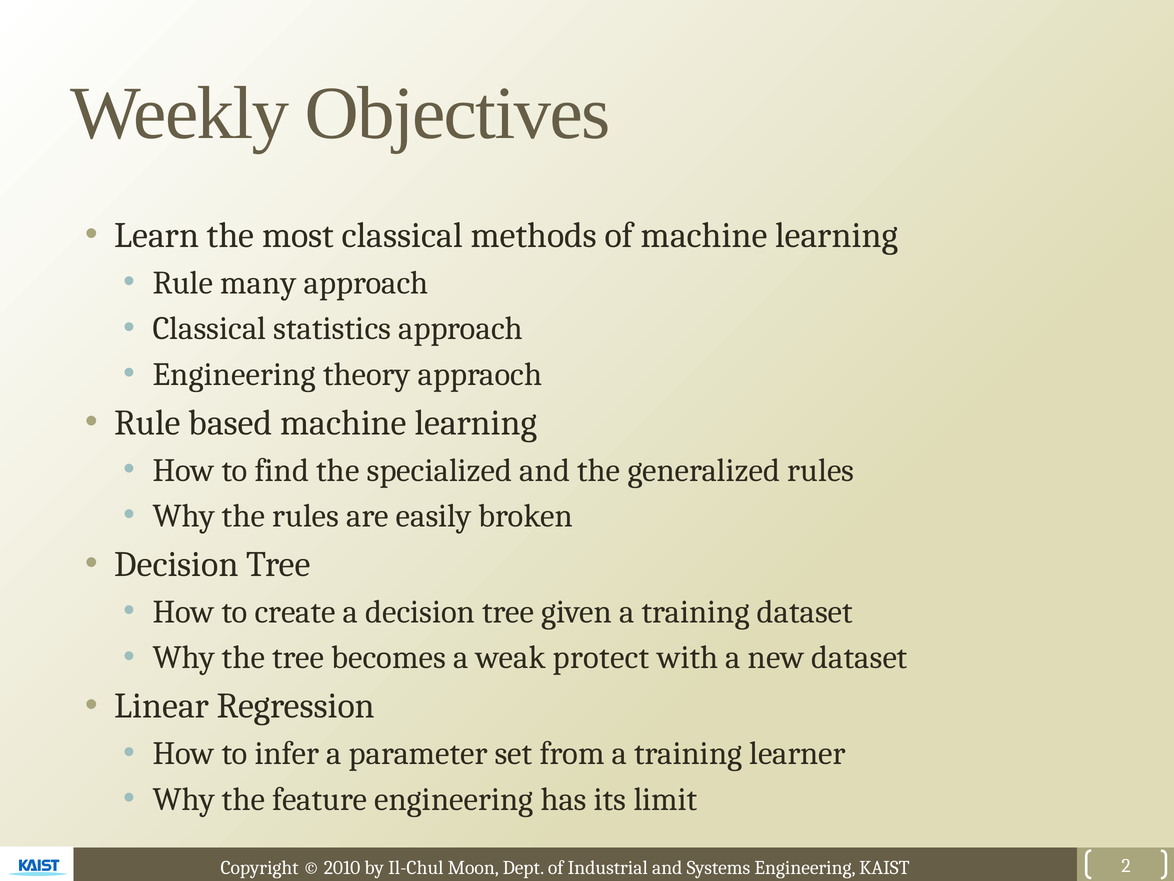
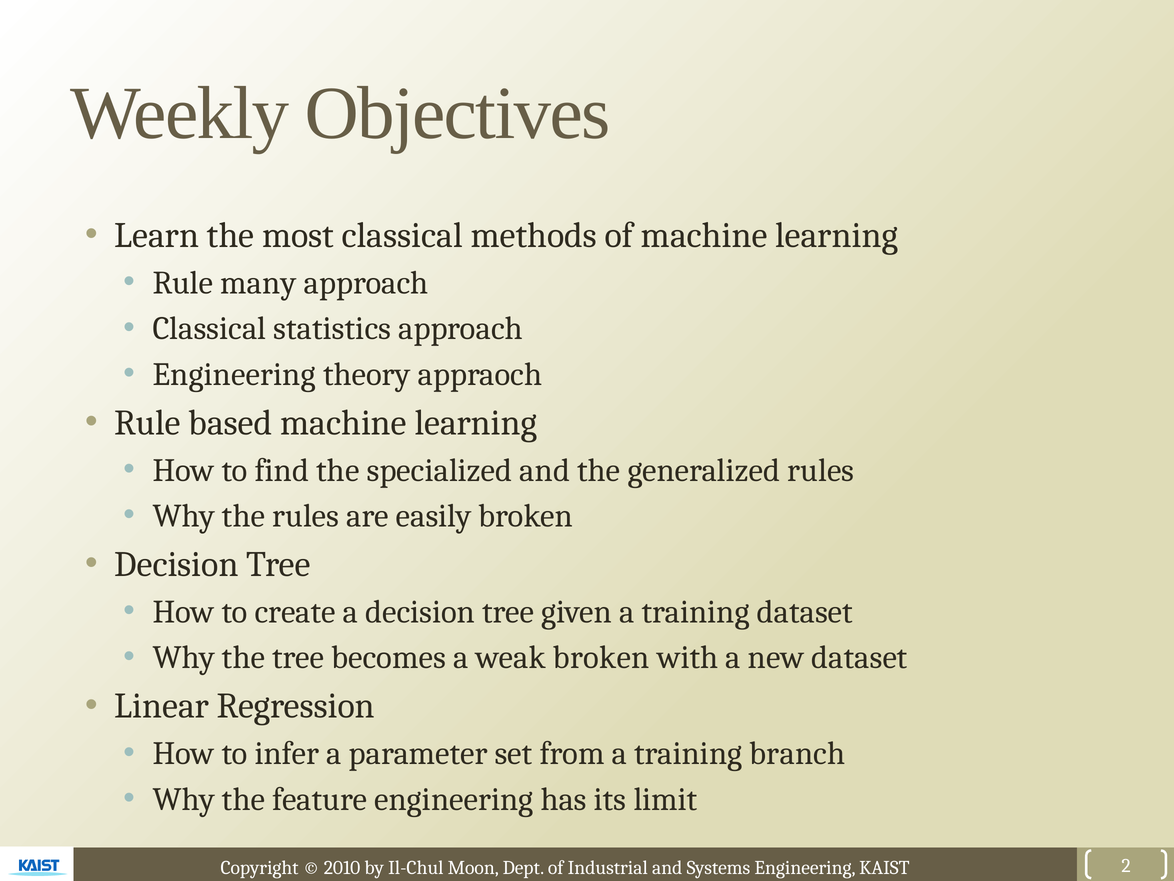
weak protect: protect -> broken (601, 657)
learner: learner -> branch (797, 753)
